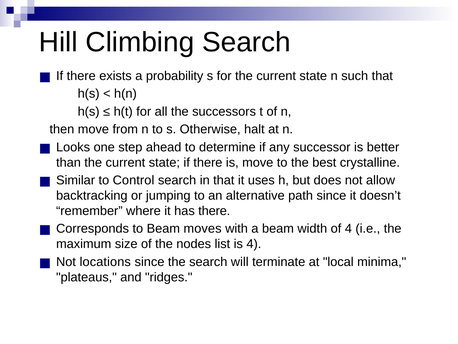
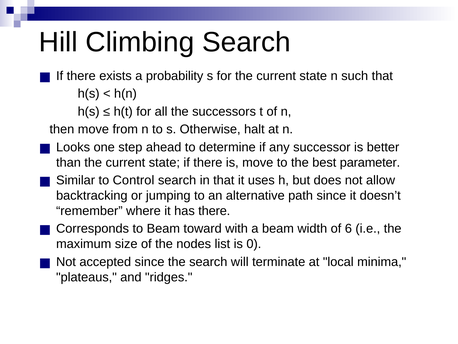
crystalline: crystalline -> parameter (370, 162)
moves: moves -> toward (203, 228)
of 4: 4 -> 6 (348, 228)
is 4: 4 -> 0 (254, 244)
locations: locations -> accepted (105, 261)
